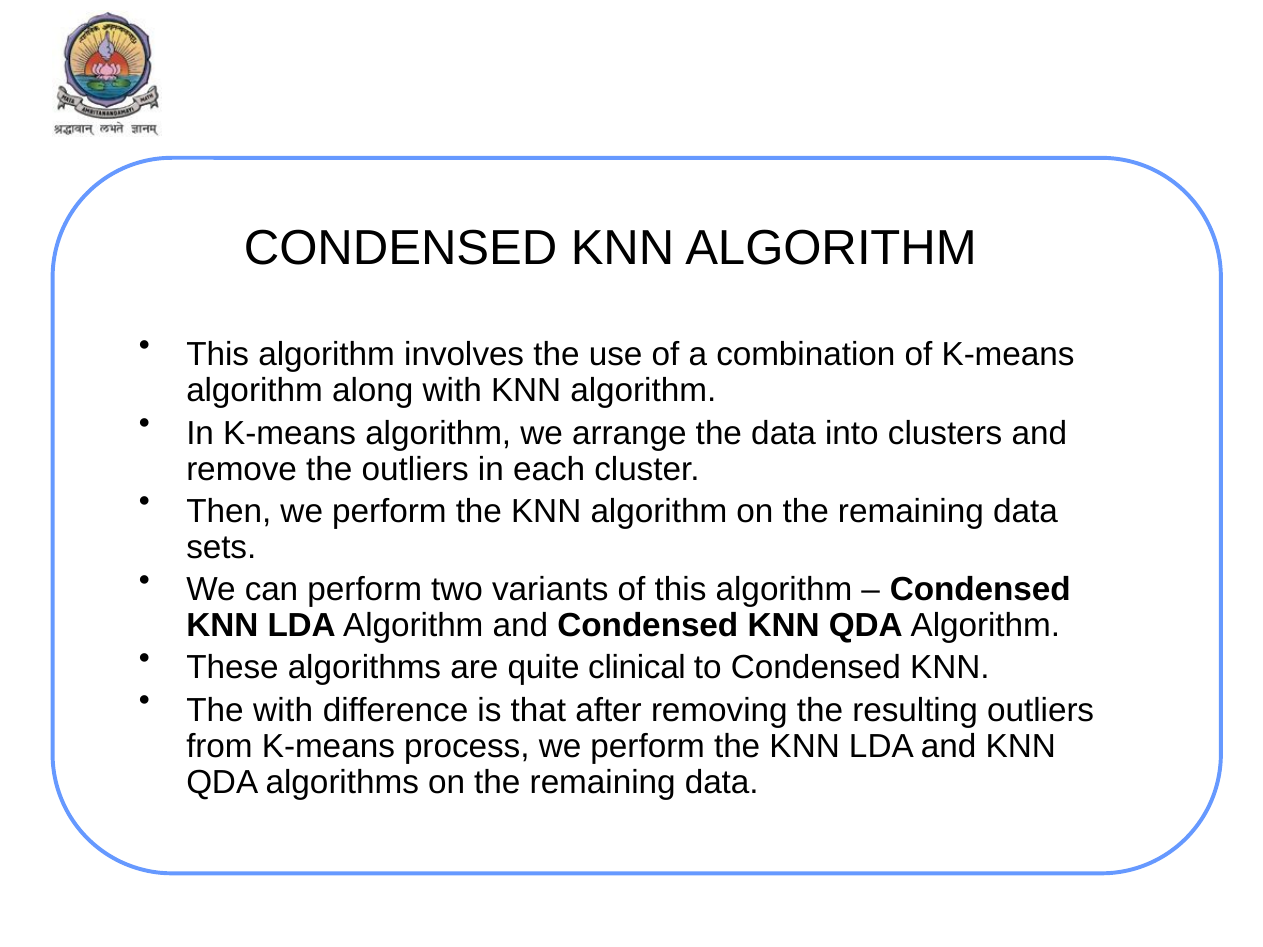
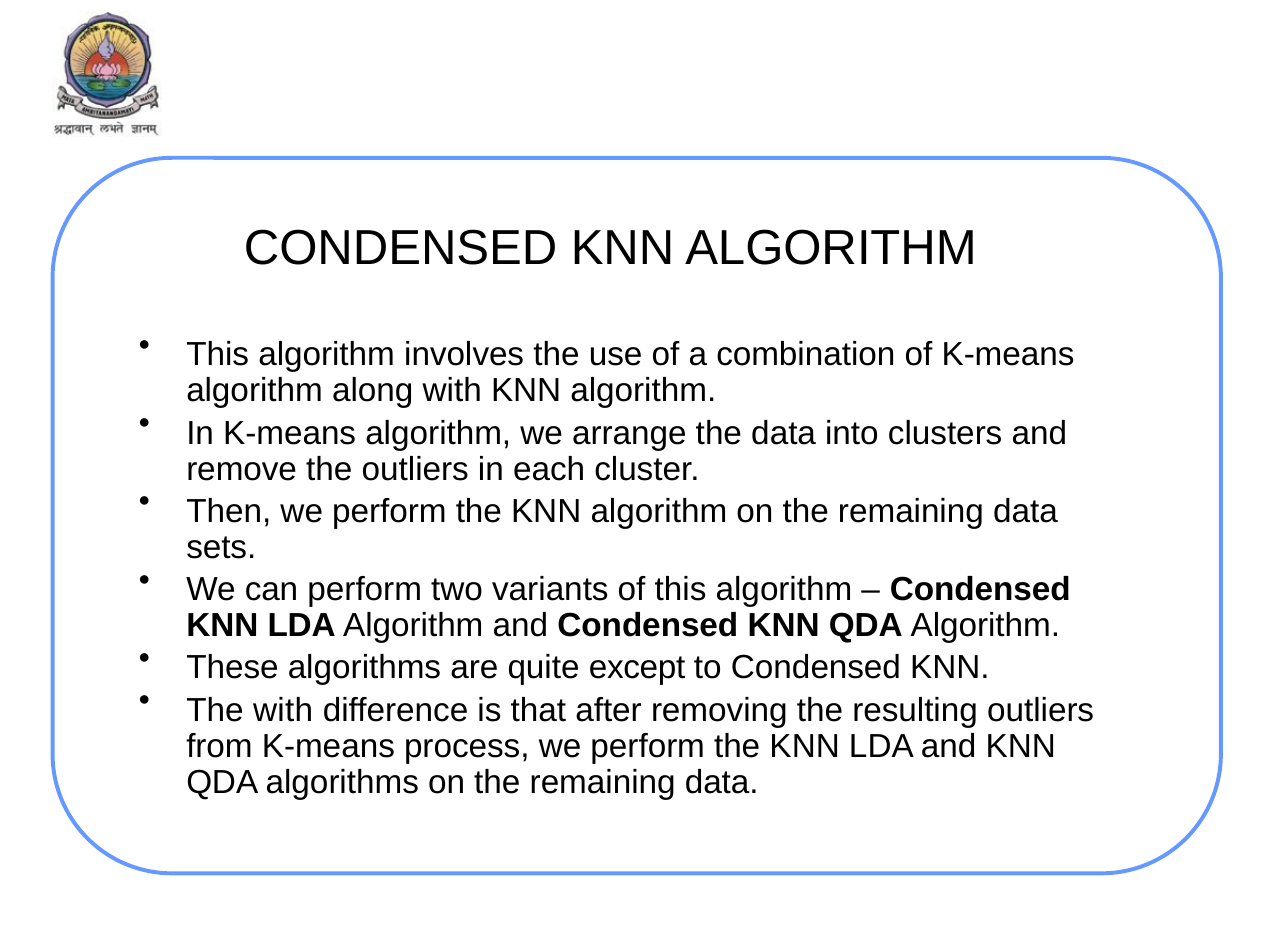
clinical: clinical -> except (637, 668)
